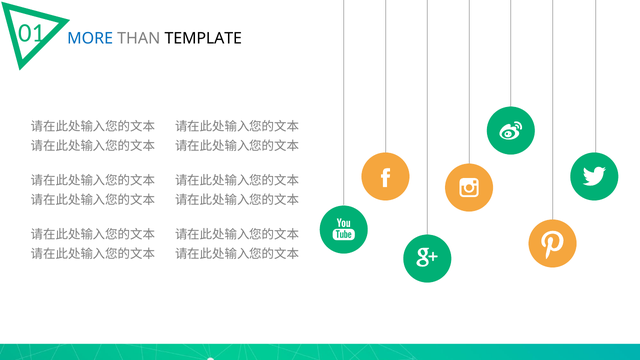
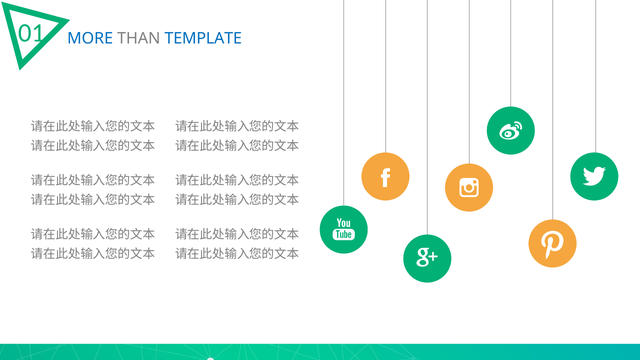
TEMPLATE colour: black -> blue (203, 39)
